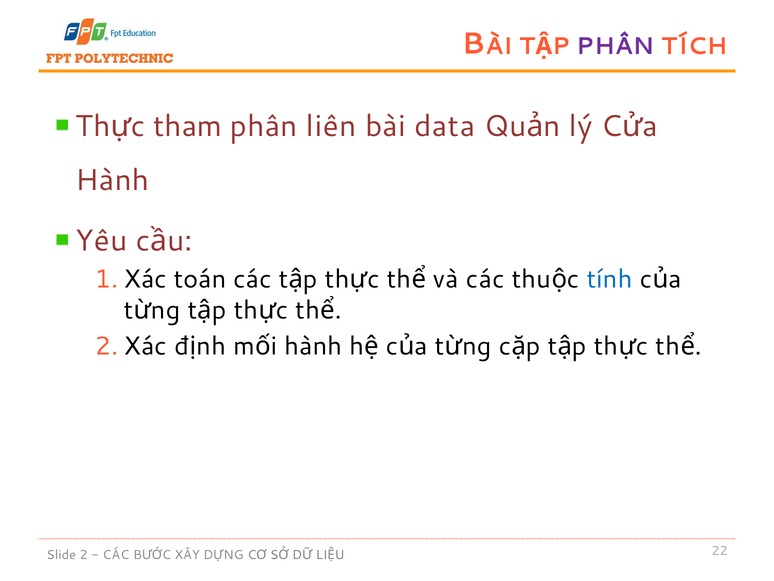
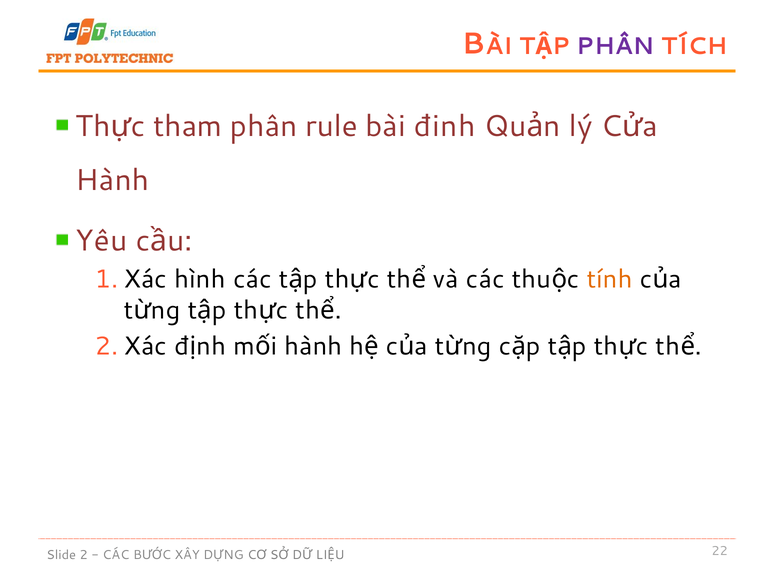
liên: liên -> rule (331, 126)
data: data -> đinh (445, 126)
toán: toán -> hình (200, 279)
tính colour: blue -> orange (610, 279)
